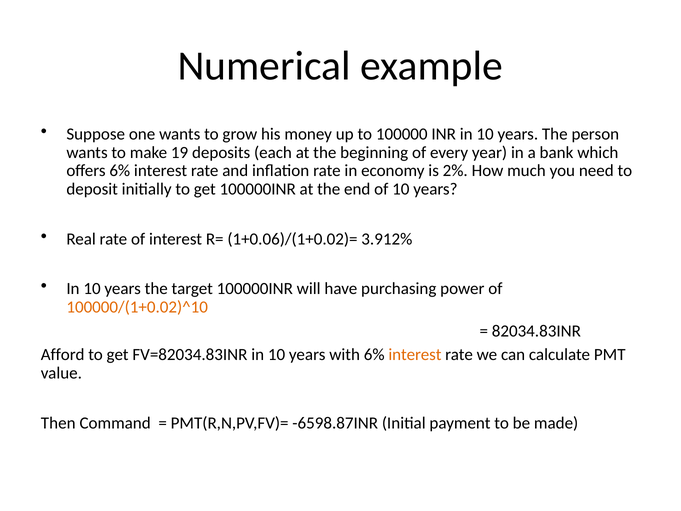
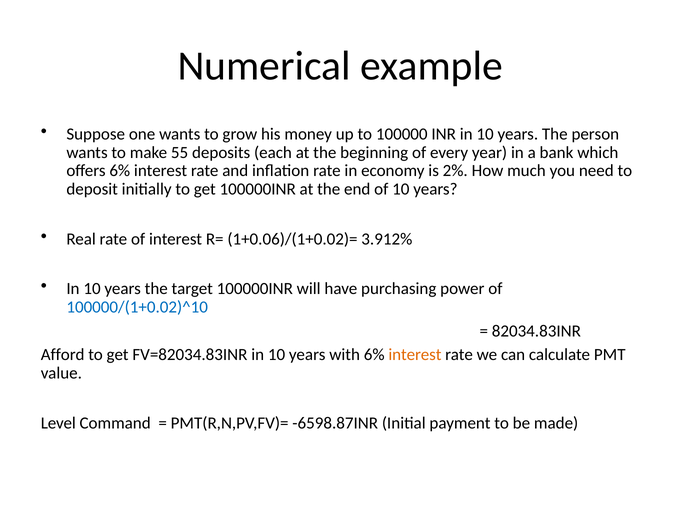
19: 19 -> 55 (180, 152)
100000/(1+0.02)^10 colour: orange -> blue (137, 307)
Then: Then -> Level (58, 423)
